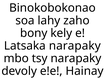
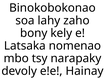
Latsaka narapaky: narapaky -> nomenao (75, 46)
